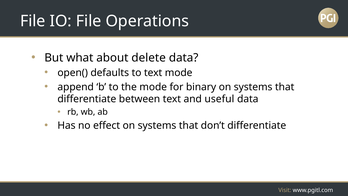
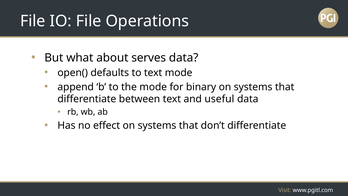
delete: delete -> serves (149, 58)
